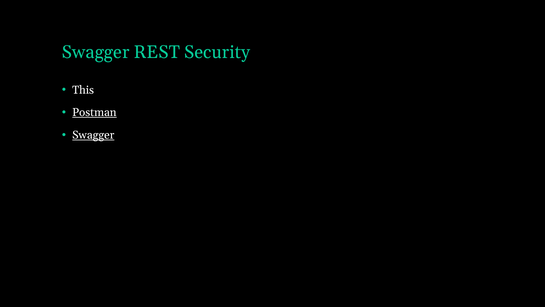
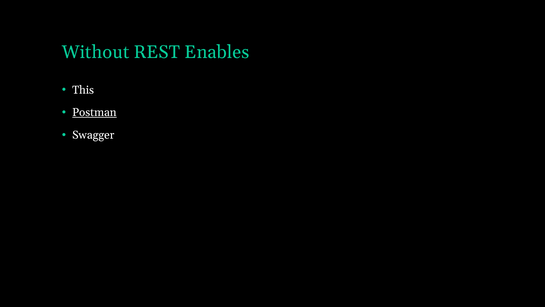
Swagger: Swagger -> Without (96, 52)
Security: Security -> Enables (217, 52)
Swagger underline: present -> none (93, 135)
